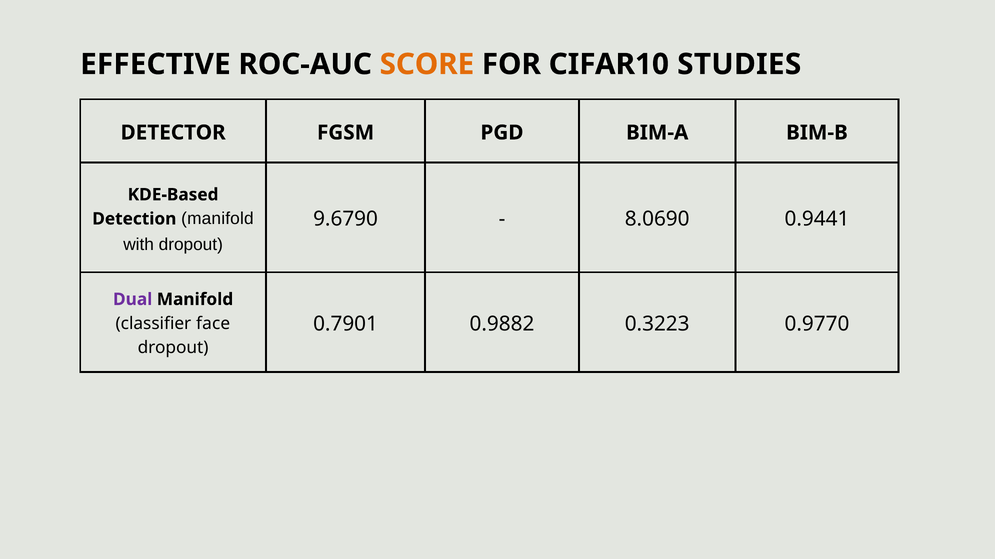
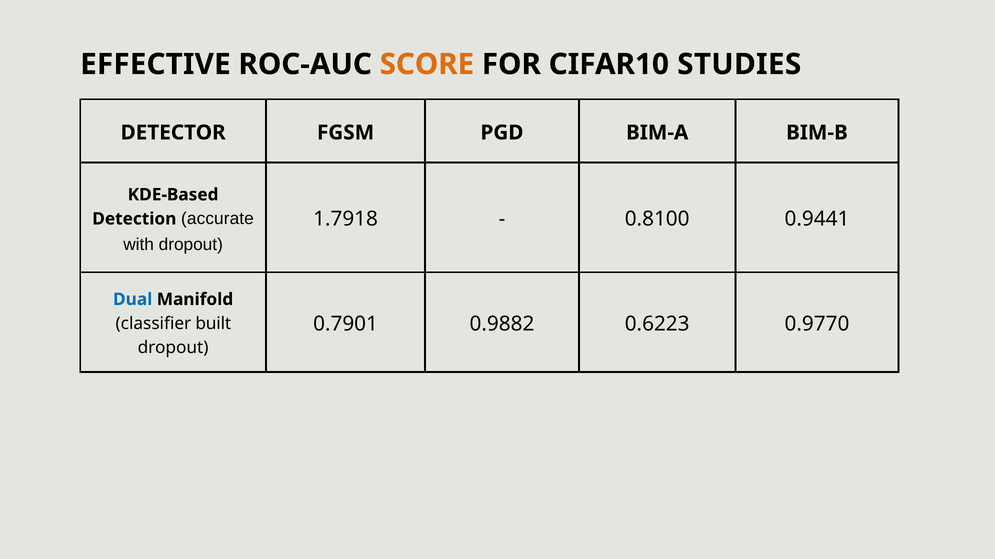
9.6790: 9.6790 -> 1.7918 (346, 219)
8.0690: 8.0690 -> 0.8100 (657, 219)
Detection manifold: manifold -> accurate (217, 219)
Dual colour: purple -> blue (133, 300)
0.3223: 0.3223 -> 0.6223 (657, 324)
face: face -> built (213, 324)
